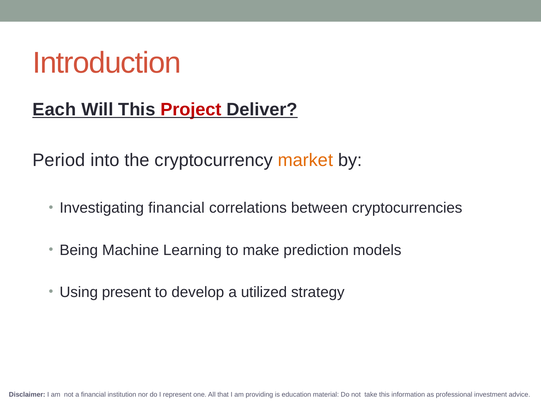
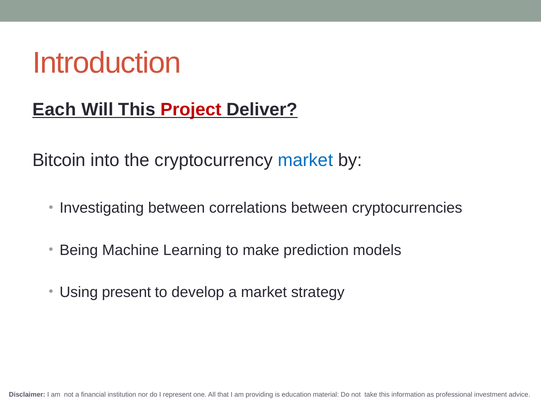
Period: Period -> Bitcoin (59, 160)
market colour: orange -> blue (305, 160)
Investigating financial: financial -> between (177, 208)
a utilized: utilized -> market (264, 292)
